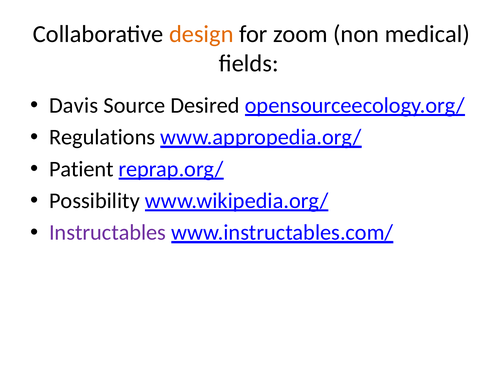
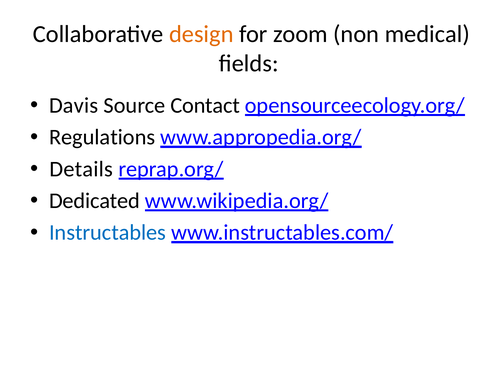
Desired: Desired -> Contact (205, 106)
Patient: Patient -> Details (81, 169)
Possibility: Possibility -> Dedicated (95, 201)
Instructables colour: purple -> blue (108, 233)
